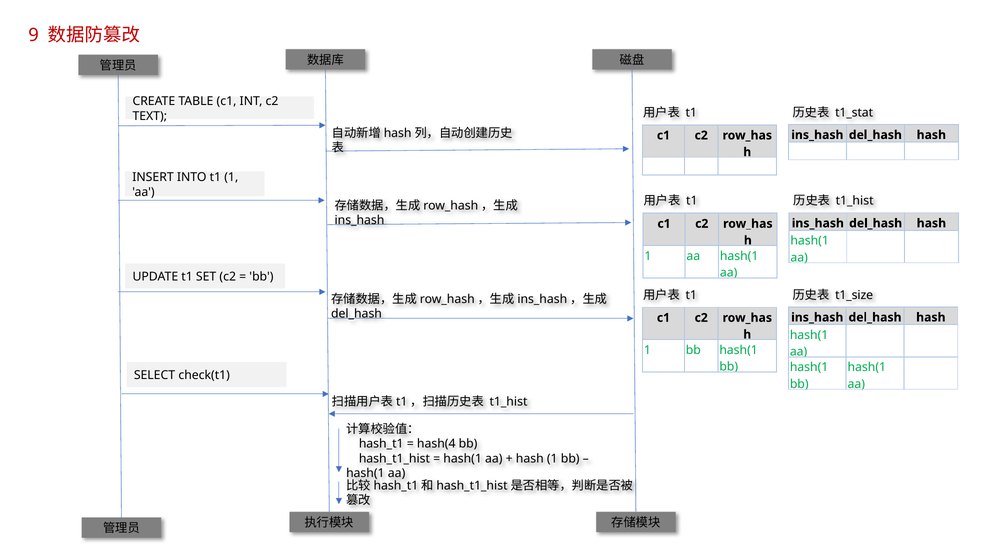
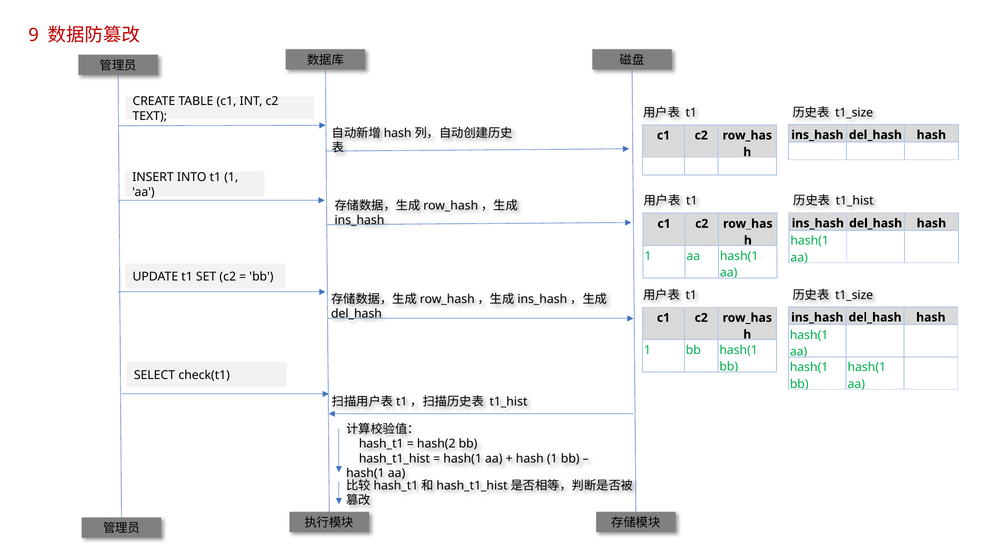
t1_stat: t1_stat -> t1_size (854, 113)
hash(4: hash(4 -> hash(2 (436, 444)
